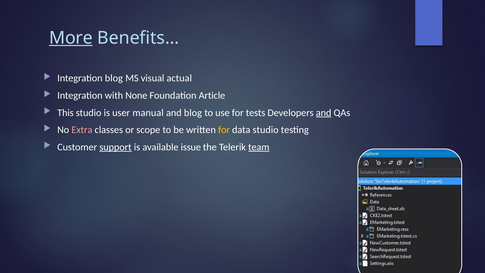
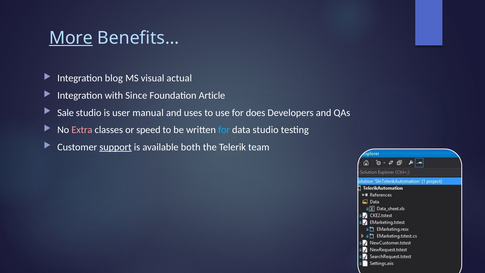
None: None -> Since (136, 95)
This: This -> Sale (66, 113)
and blog: blog -> uses (193, 113)
tests: tests -> does (256, 113)
and underline: present -> none (324, 113)
scope: scope -> speed (148, 130)
for colour: yellow -> light blue (224, 130)
issue: issue -> both (191, 147)
team underline: present -> none (259, 147)
